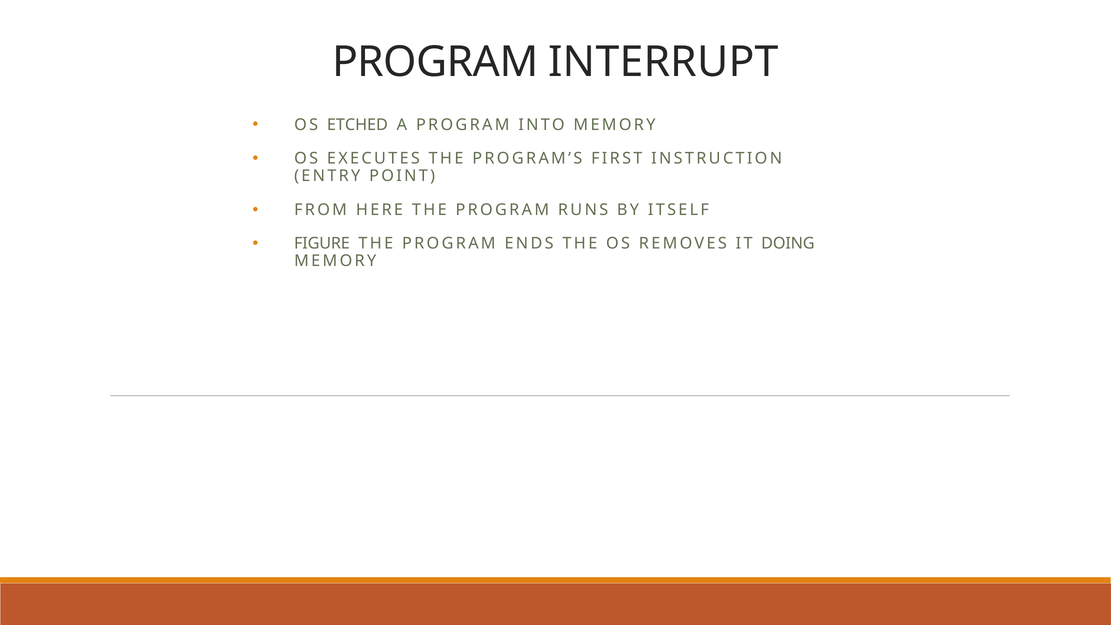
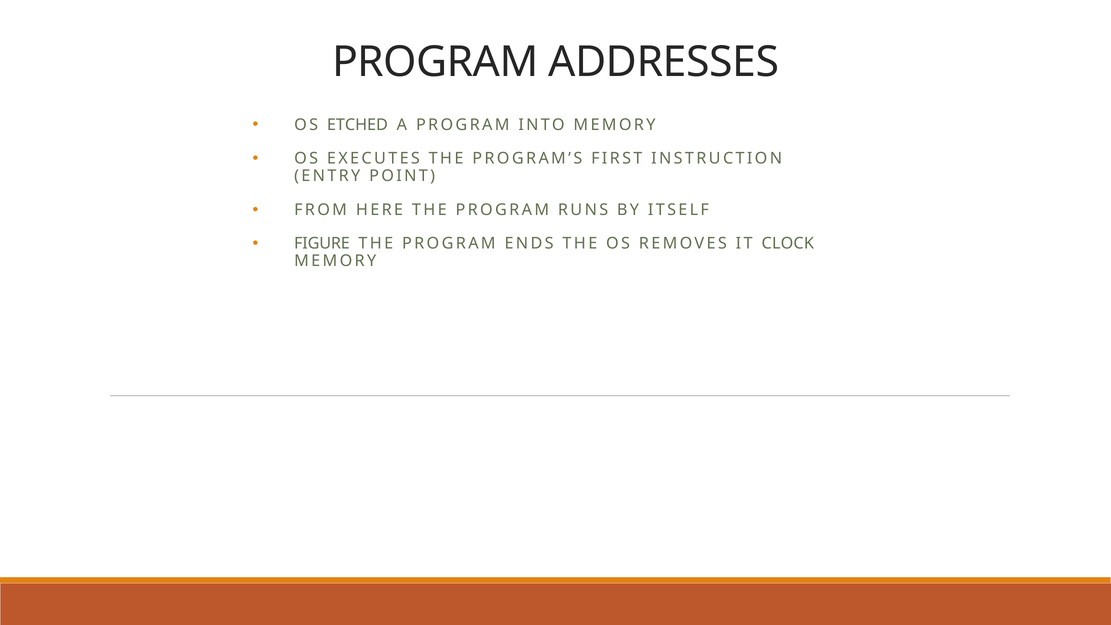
INTERRUPT: INTERRUPT -> ADDRESSES (664, 62)
DOING: DOING -> CLOCK (788, 244)
